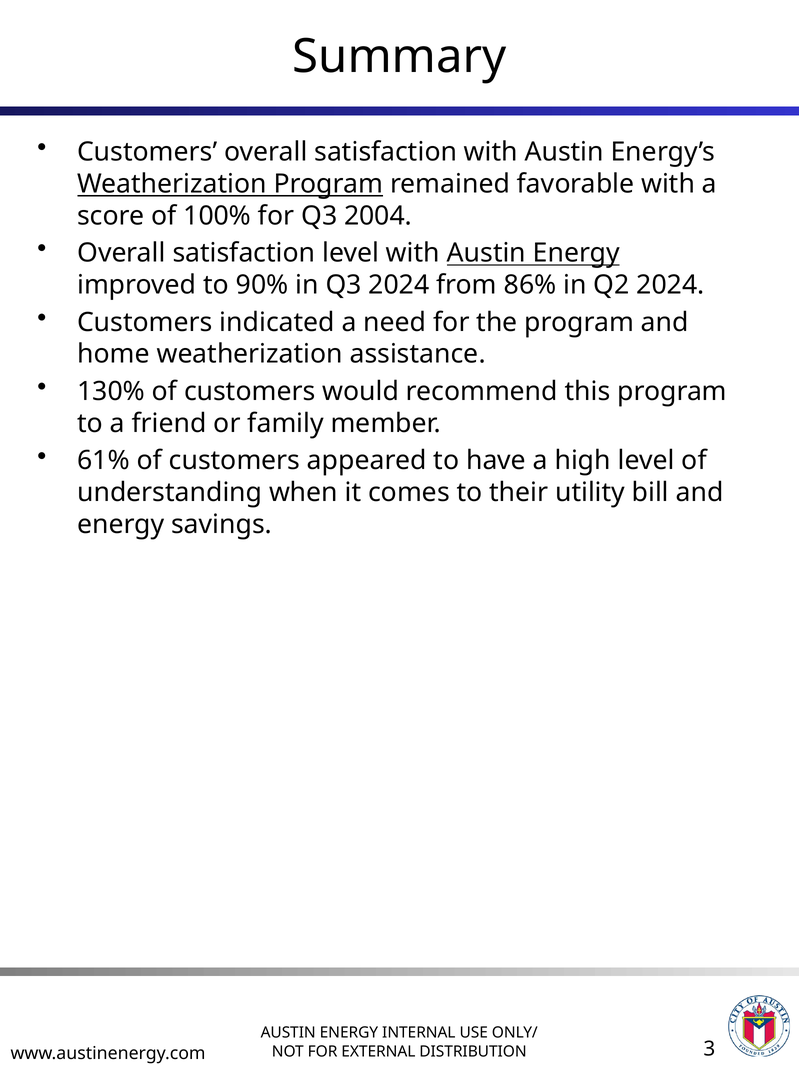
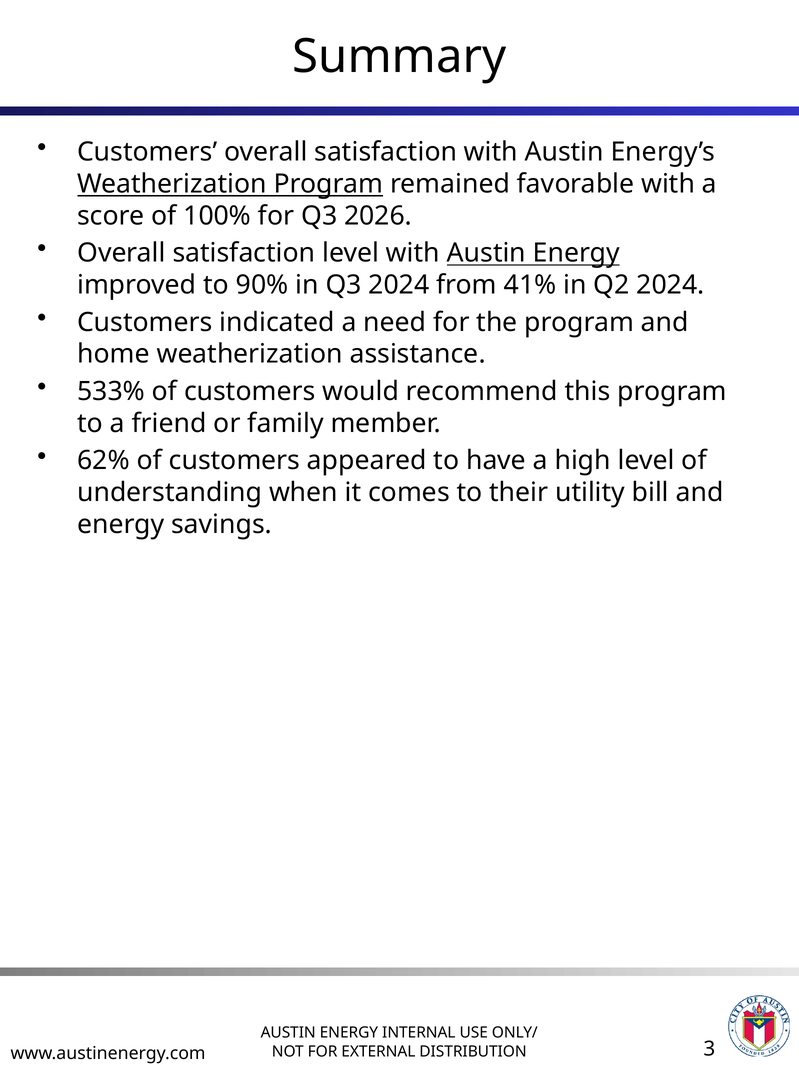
2004: 2004 -> 2026 (378, 216)
86%: 86% -> 41% (530, 285)
130%: 130% -> 533% (111, 392)
61%: 61% -> 62% (104, 461)
